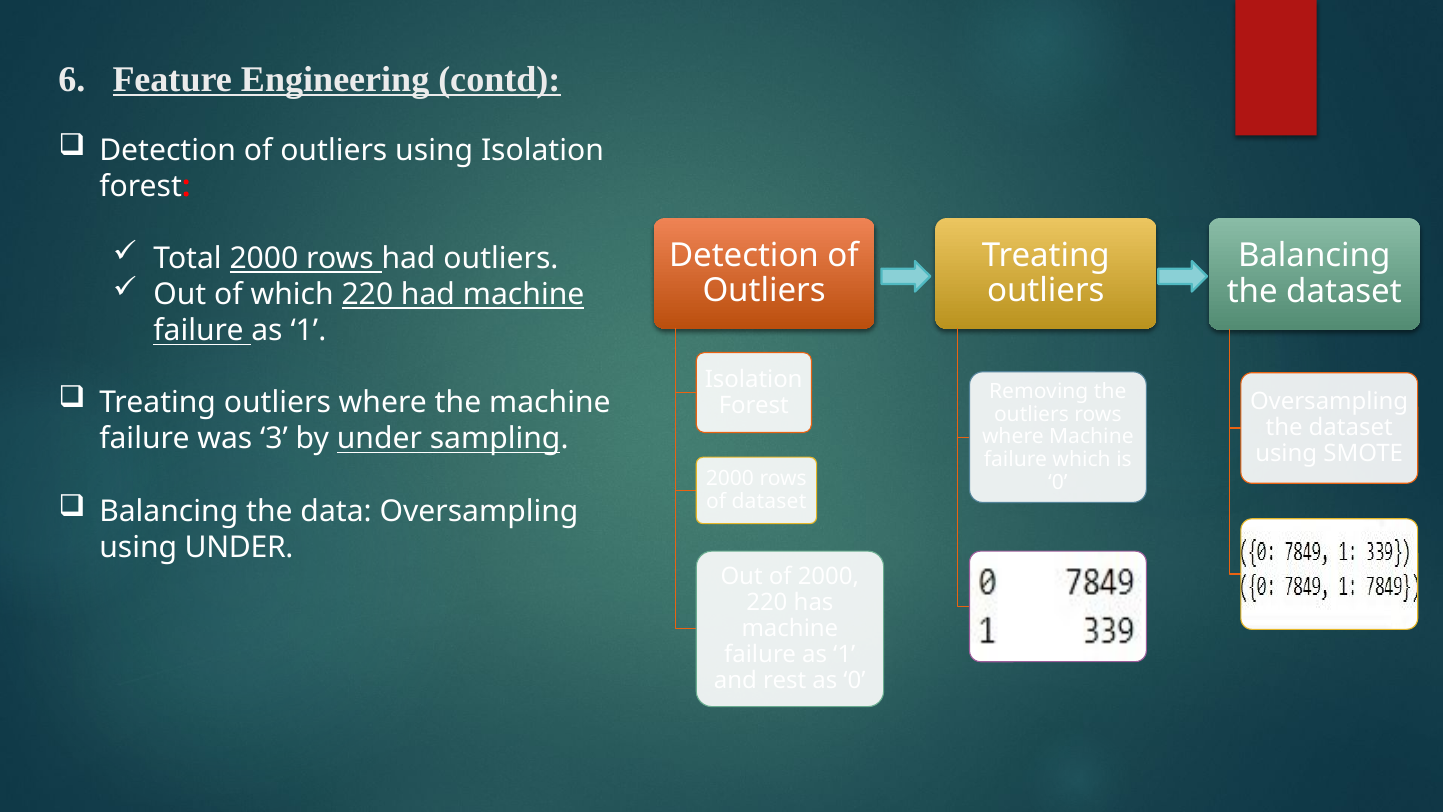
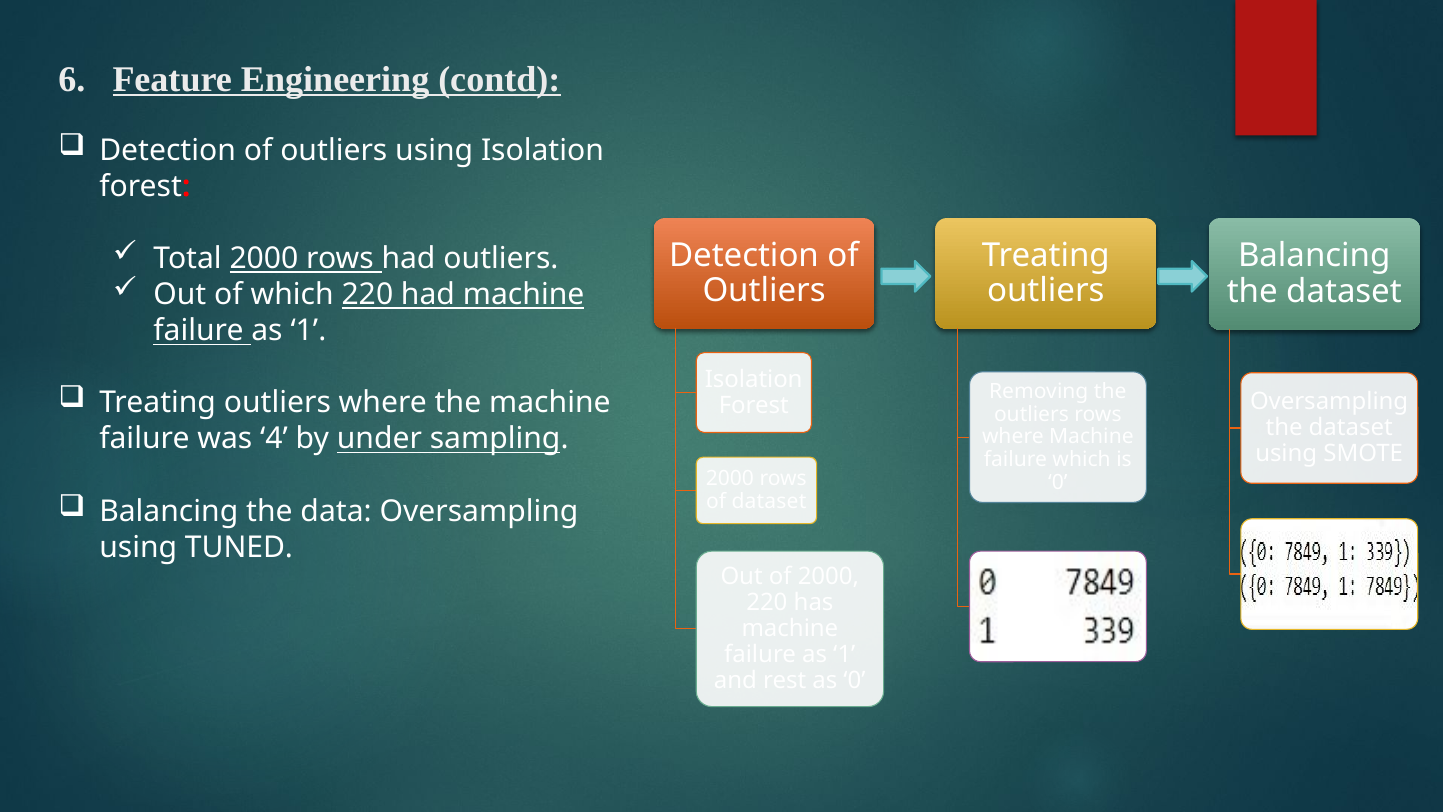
3: 3 -> 4 (274, 439)
using UNDER: UNDER -> TUNED (239, 547)
